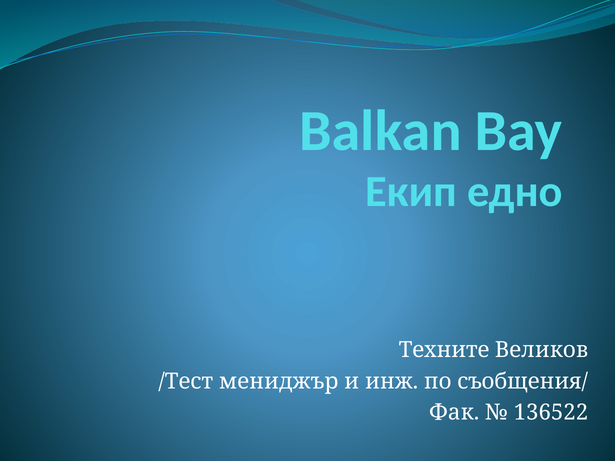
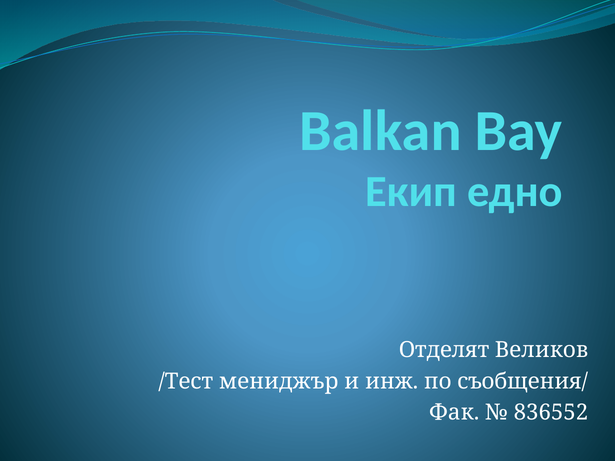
Техните: Техните -> Отделят (444, 350)
136522: 136522 -> 836552 (551, 413)
